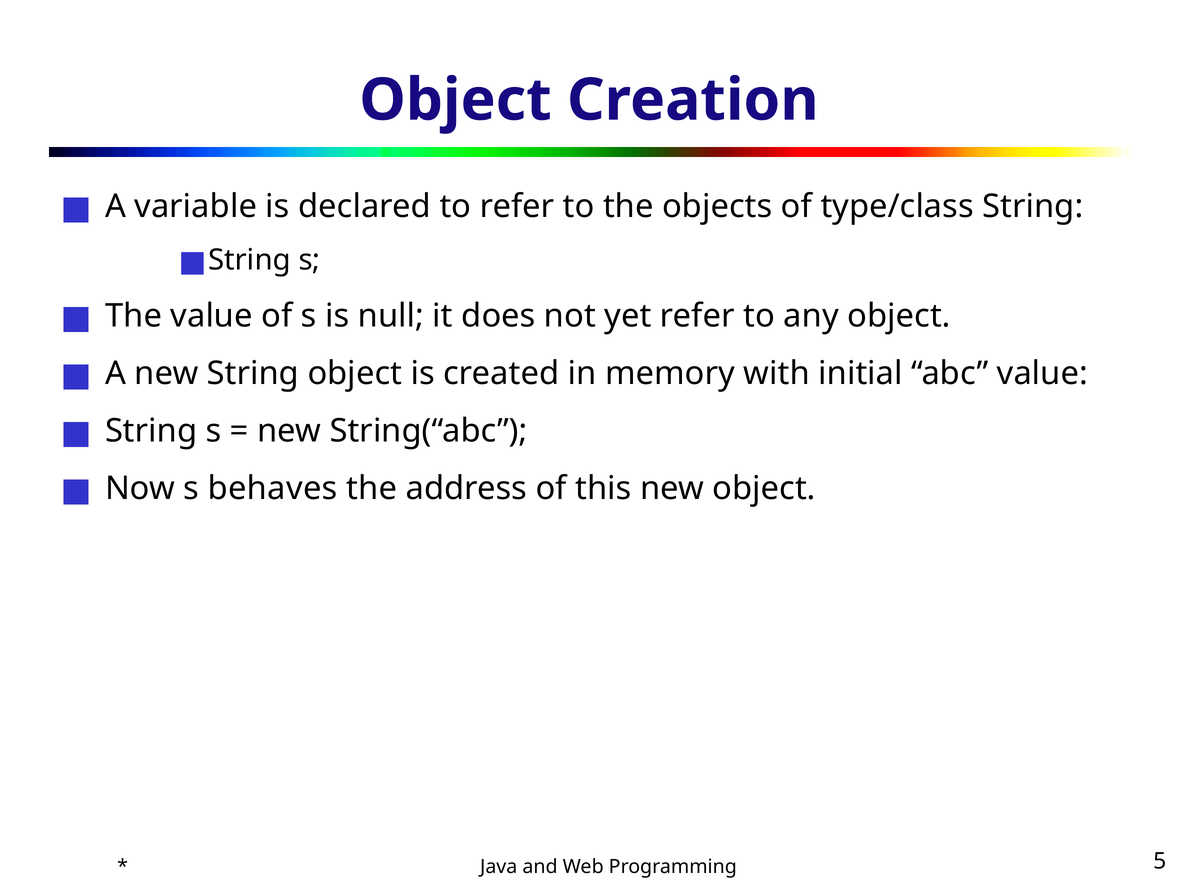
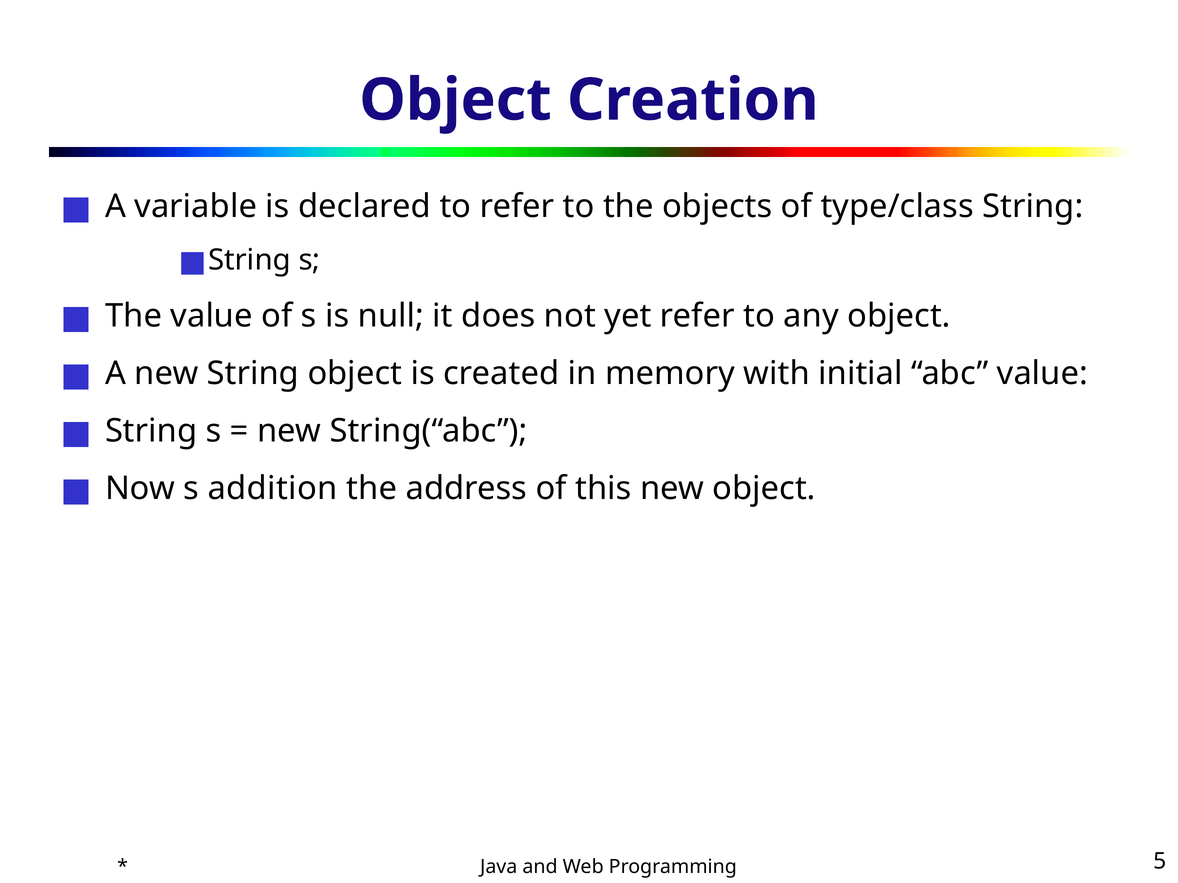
behaves: behaves -> addition (273, 489)
